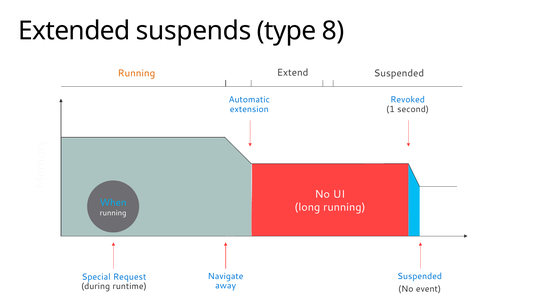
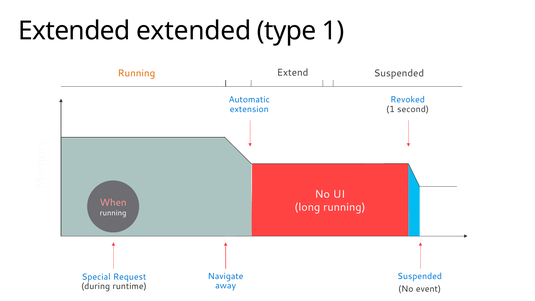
Extended suspends: suspends -> extended (194, 31)
type 8: 8 -> 1 (333, 31)
When colour: light blue -> pink (113, 202)
